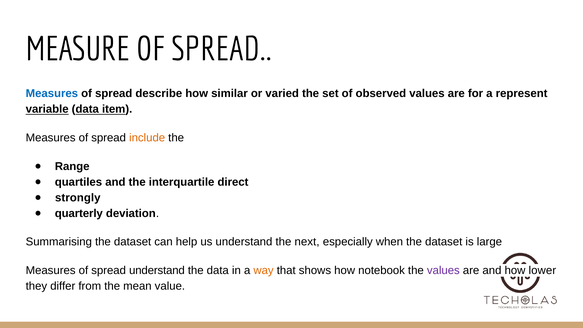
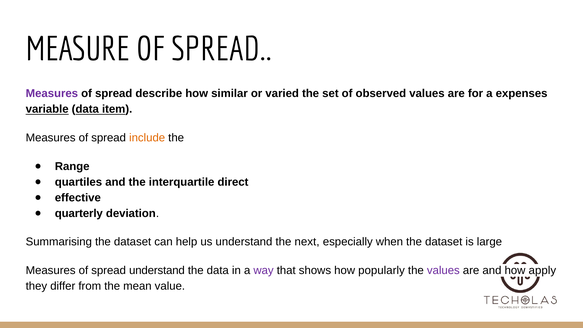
Measures colour: blue -> purple (52, 94)
represent: represent -> expenses (522, 94)
strongly: strongly -> effective (78, 198)
way colour: orange -> purple (264, 270)
notebook: notebook -> popularly (382, 270)
lower: lower -> apply (542, 270)
